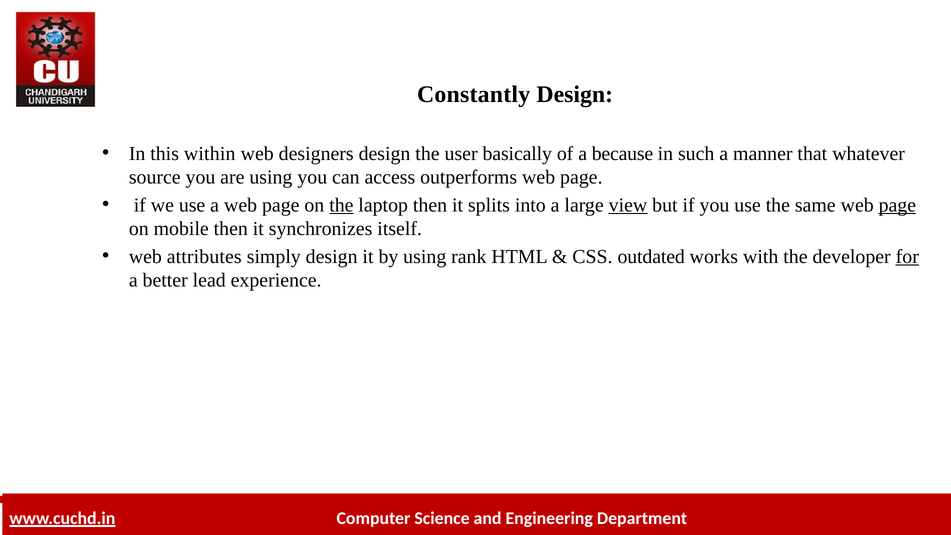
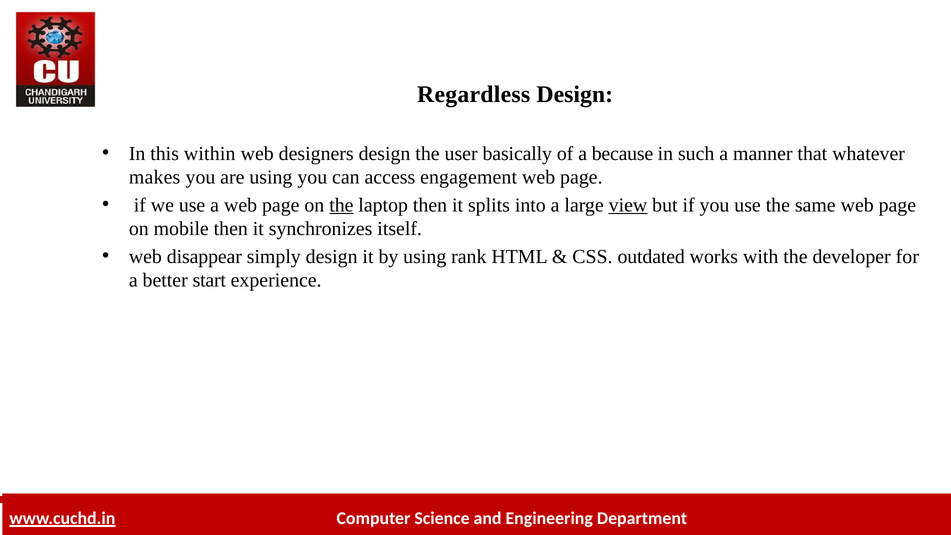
Constantly: Constantly -> Regardless (474, 94)
source: source -> makes (155, 177)
outperforms: outperforms -> engagement (469, 177)
page underline: present -> none (897, 205)
attributes: attributes -> disappear (204, 257)
for underline: present -> none (907, 257)
lead: lead -> start (209, 280)
